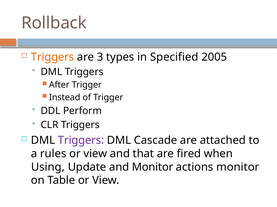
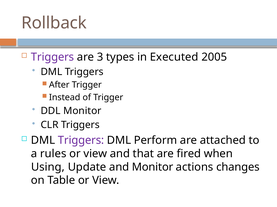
Triggers colour: orange -> purple (53, 57)
Specified: Specified -> Executed (174, 57)
DDL Perform: Perform -> Monitor (82, 111)
Cascade: Cascade -> Perform (156, 141)
actions monitor: monitor -> changes (238, 168)
